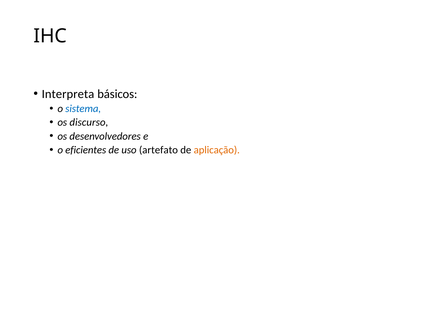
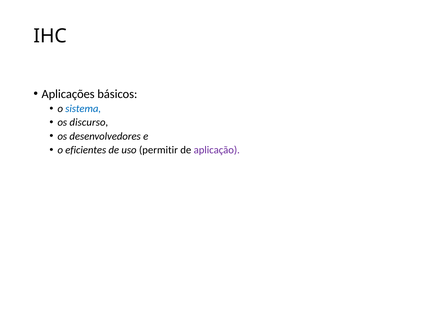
Interpreta: Interpreta -> Aplicações (68, 94)
artefato: artefato -> permitir (158, 150)
aplicação colour: orange -> purple (217, 150)
